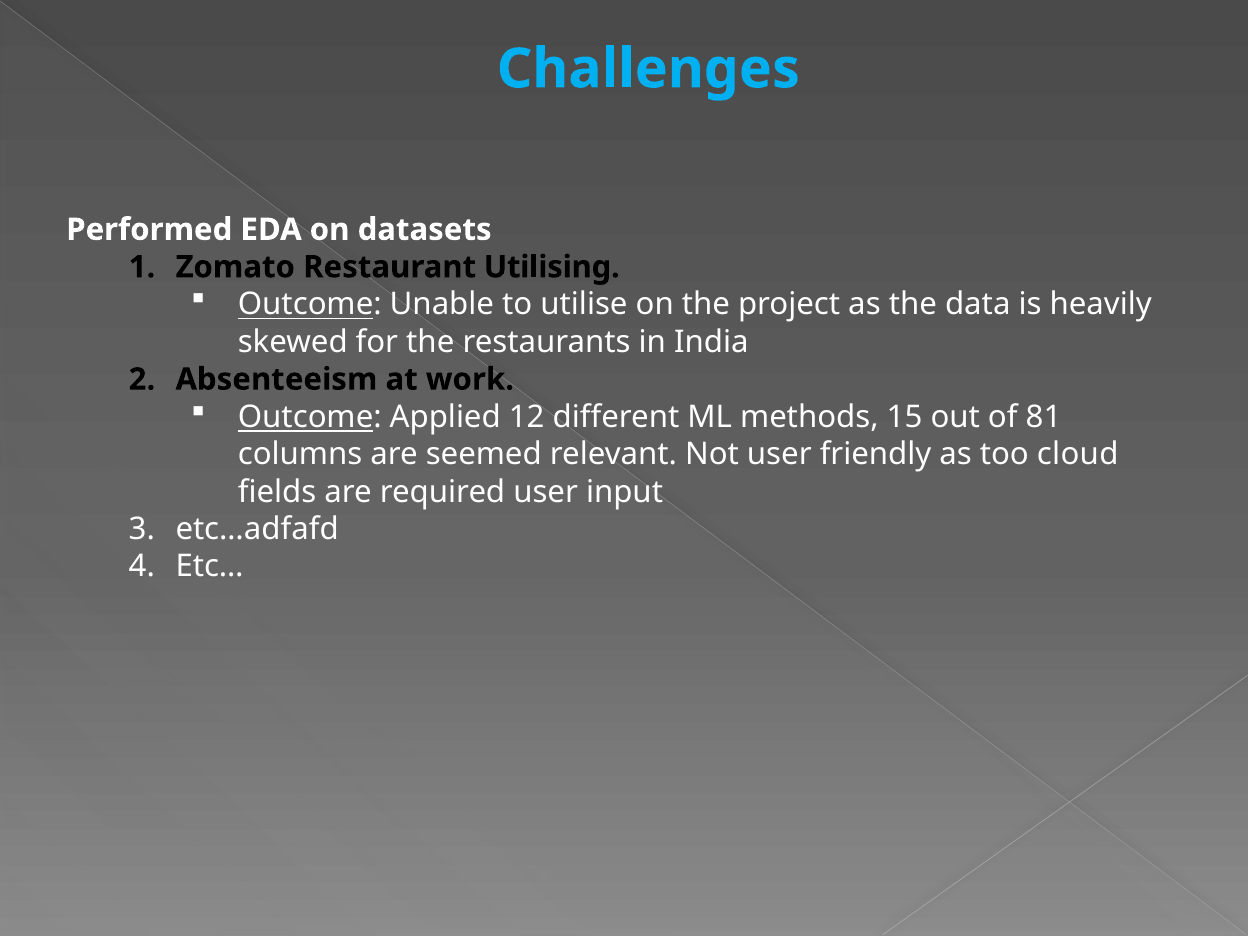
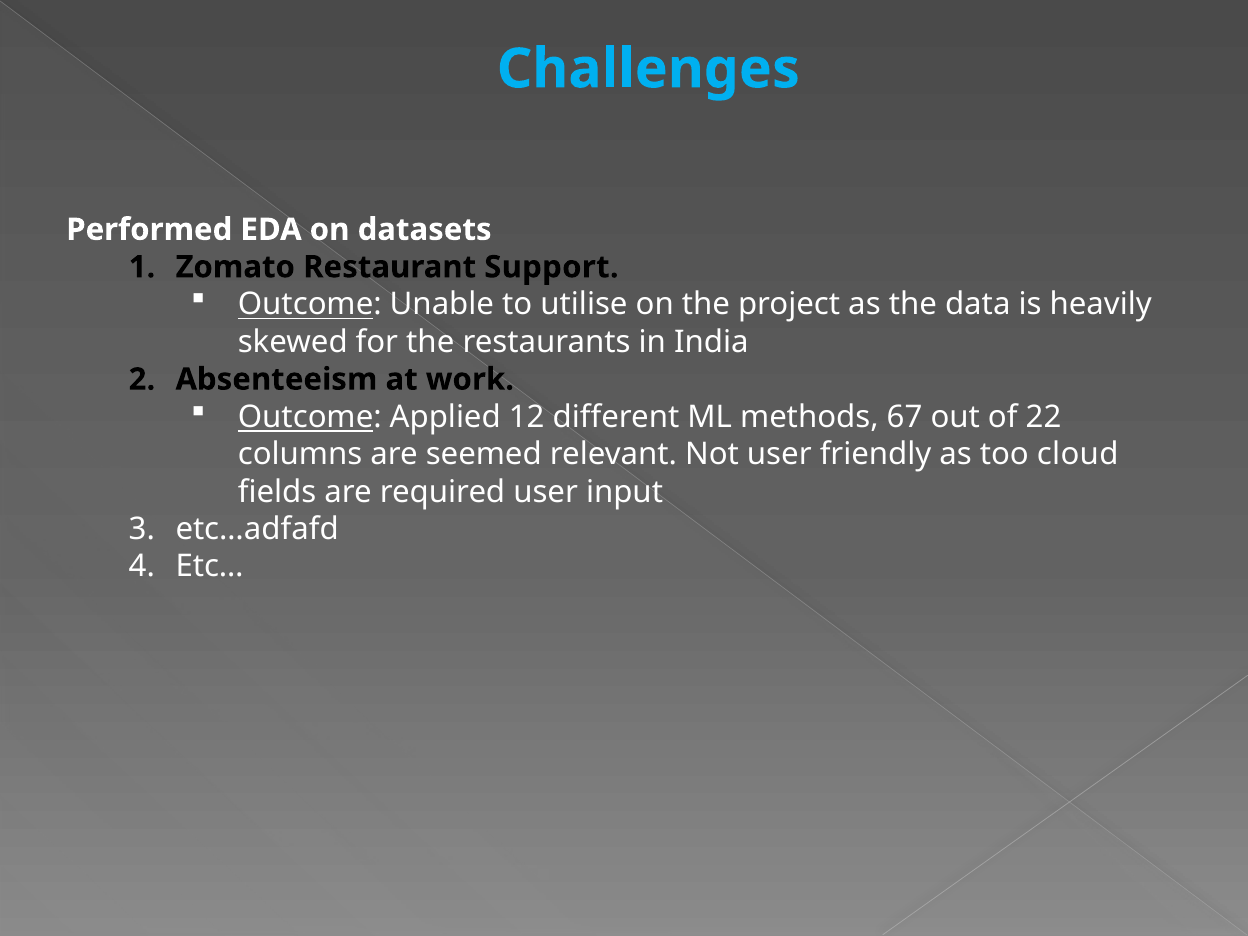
Utilising: Utilising -> Support (551, 267)
15: 15 -> 67 (905, 417)
81: 81 -> 22 (1044, 417)
